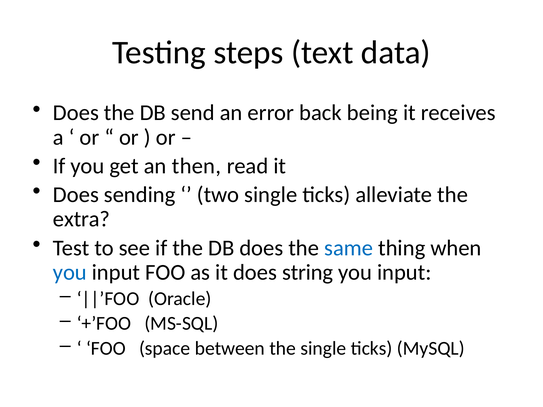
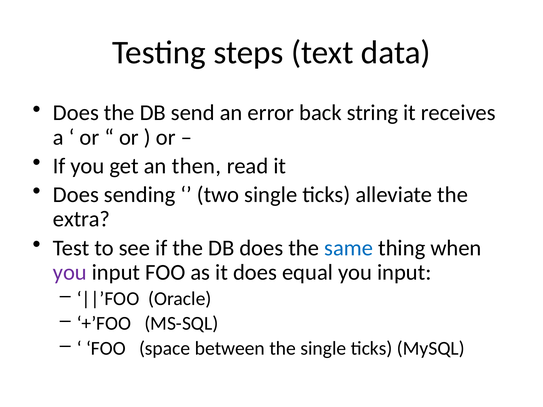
being: being -> string (372, 113)
you colour: blue -> purple (70, 273)
string: string -> equal (308, 273)
